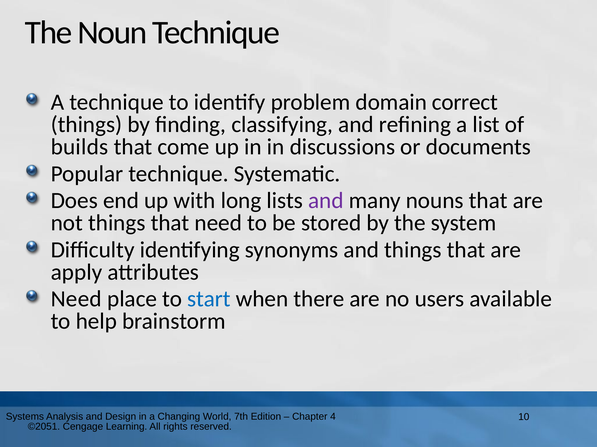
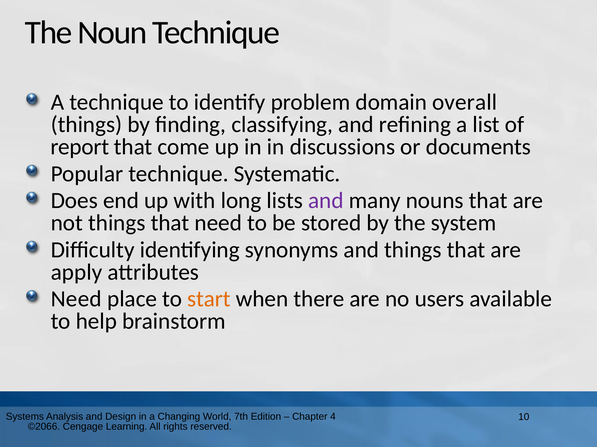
correct: correct -> overall (465, 102)
builds: builds -> report (80, 147)
start colour: blue -> orange (209, 299)
©2051: ©2051 -> ©2066 (44, 427)
